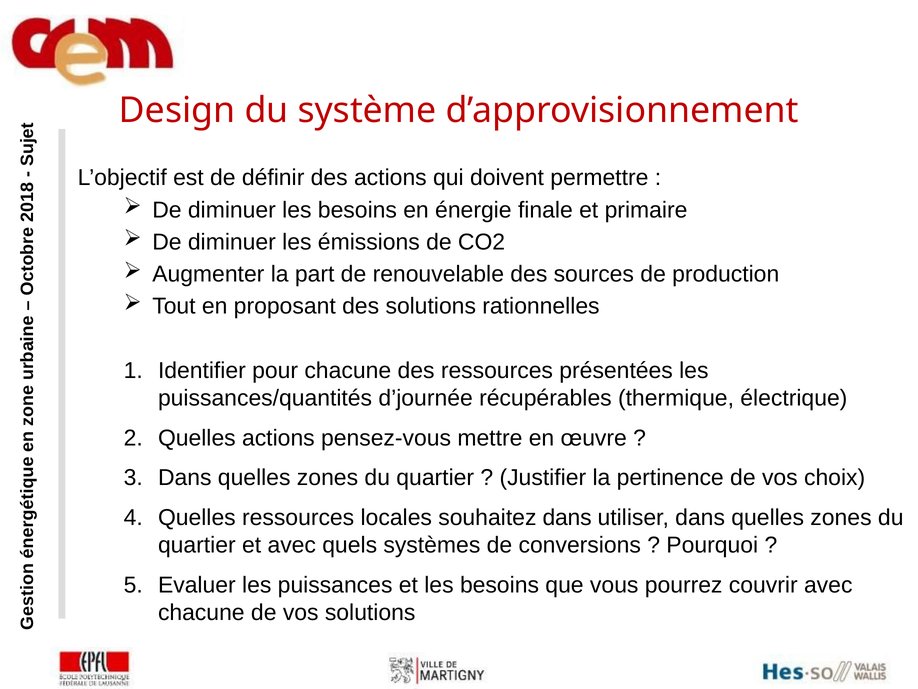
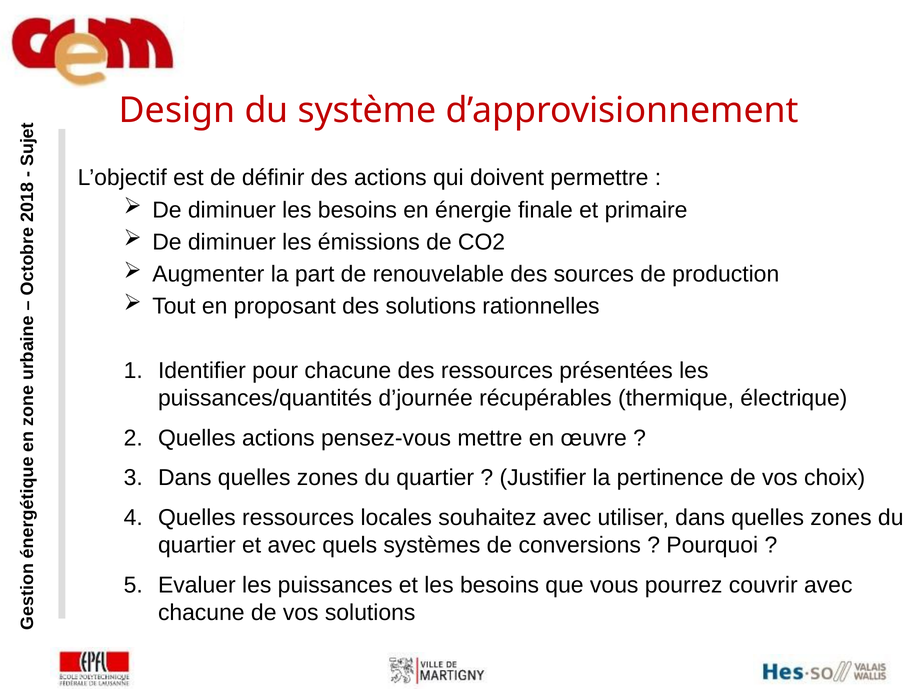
souhaitez dans: dans -> avec (567, 517)
